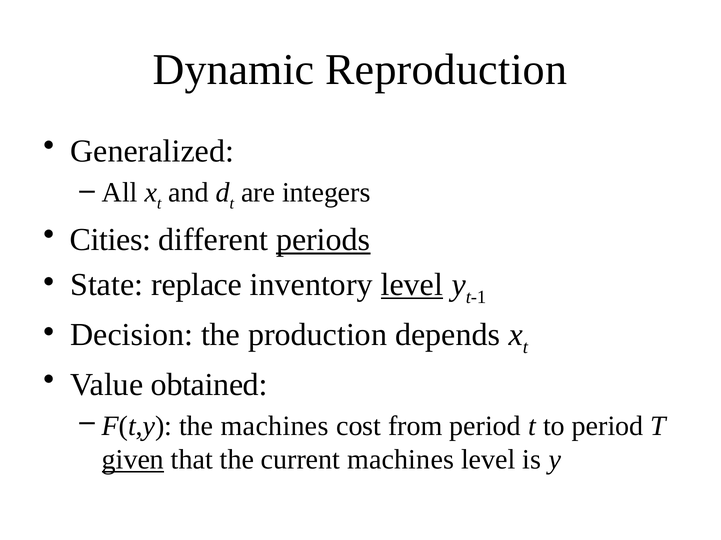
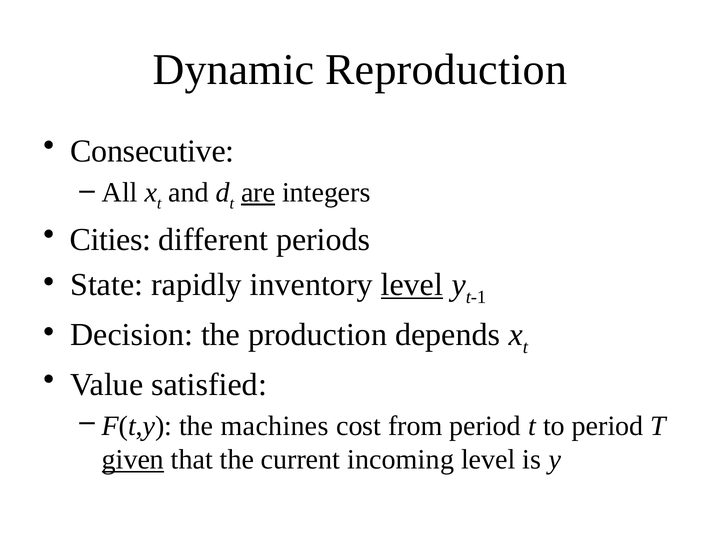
Generalized: Generalized -> Consecutive (152, 151)
are underline: none -> present (258, 193)
periods underline: present -> none (323, 240)
replace: replace -> rapidly (197, 285)
obtained: obtained -> satisfied (209, 385)
current machines: machines -> incoming (401, 460)
